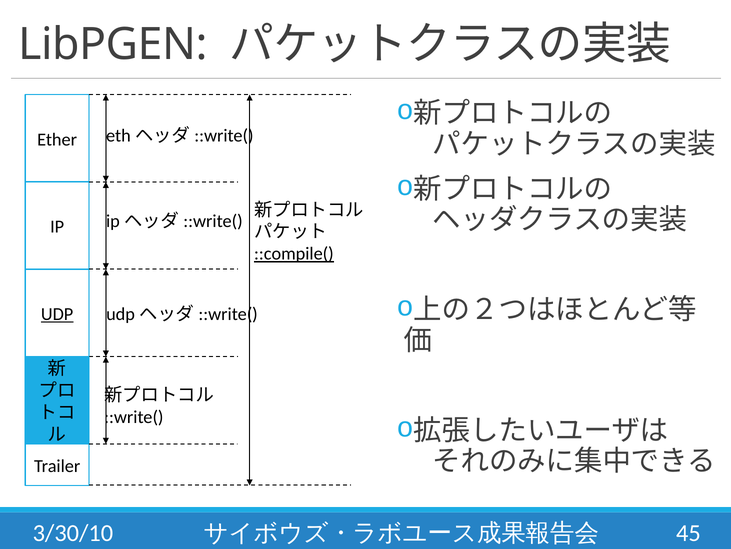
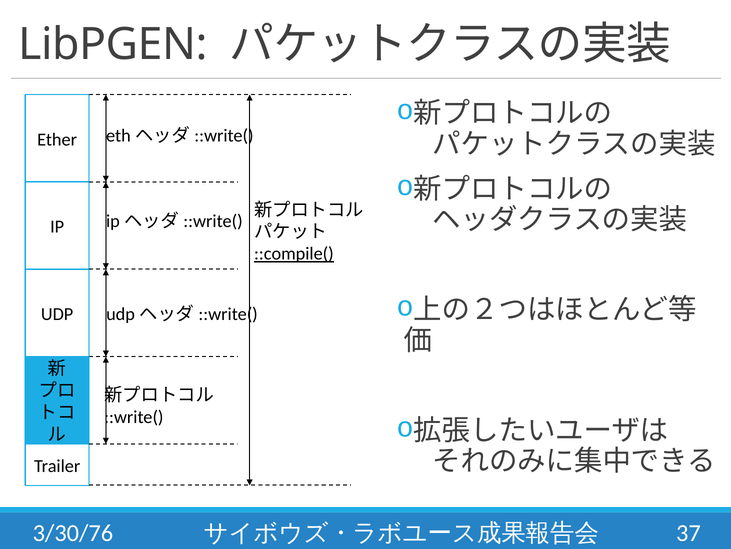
UDP underline: present -> none (57, 314)
3/30/10: 3/30/10 -> 3/30/76 (73, 533)
45: 45 -> 37 (688, 532)
